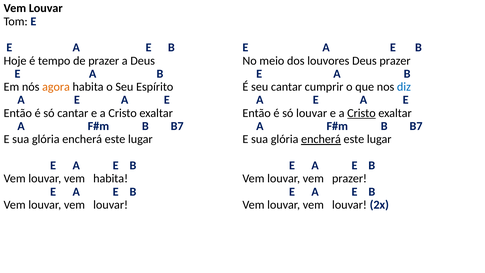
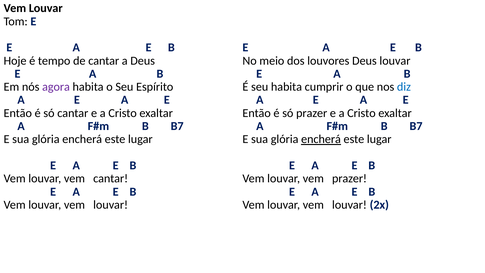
de prazer: prazer -> cantar (104, 61)
Deus prazer: prazer -> louvar (395, 61)
agora colour: orange -> purple (56, 87)
seu cantar: cantar -> habita (286, 87)
só louvar: louvar -> prazer (312, 113)
Cristo underline: present -> none (361, 113)
vem habita: habita -> cantar (111, 178)
